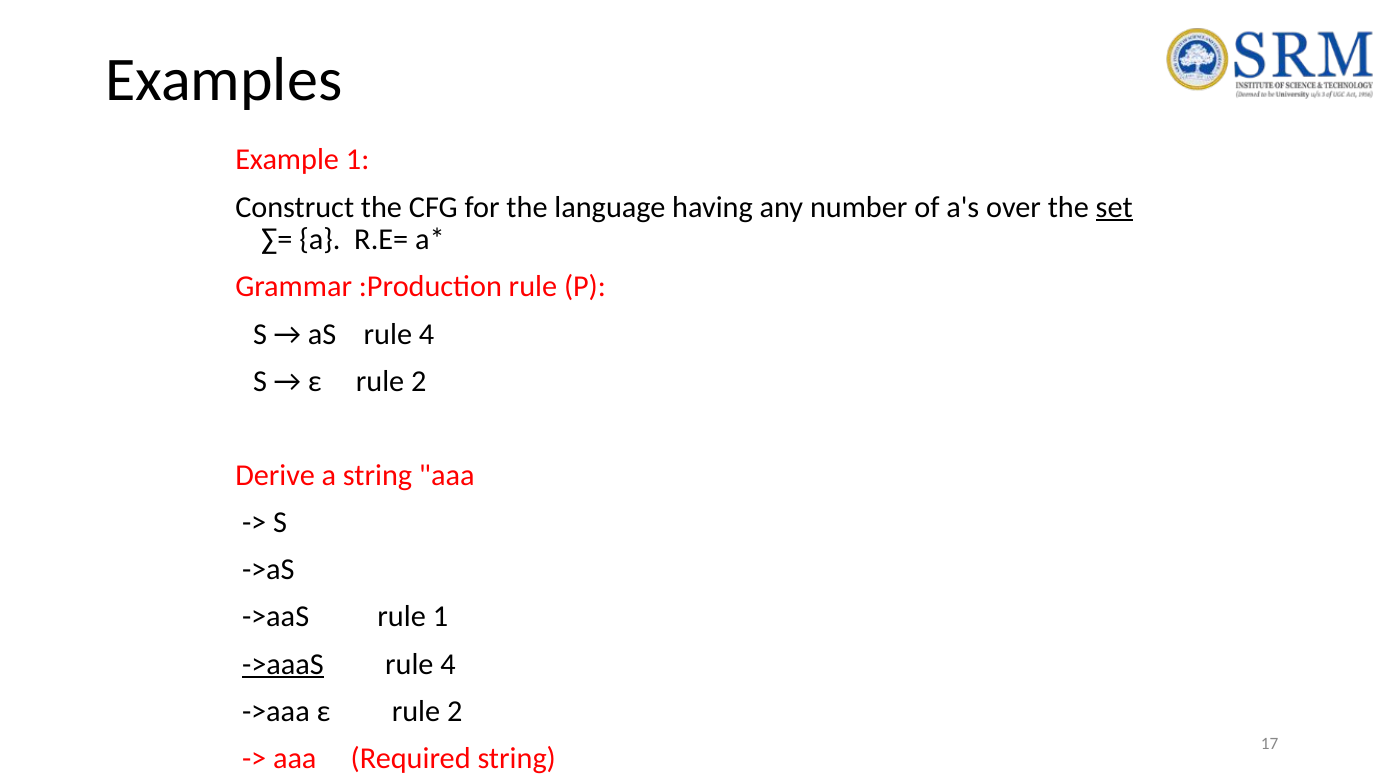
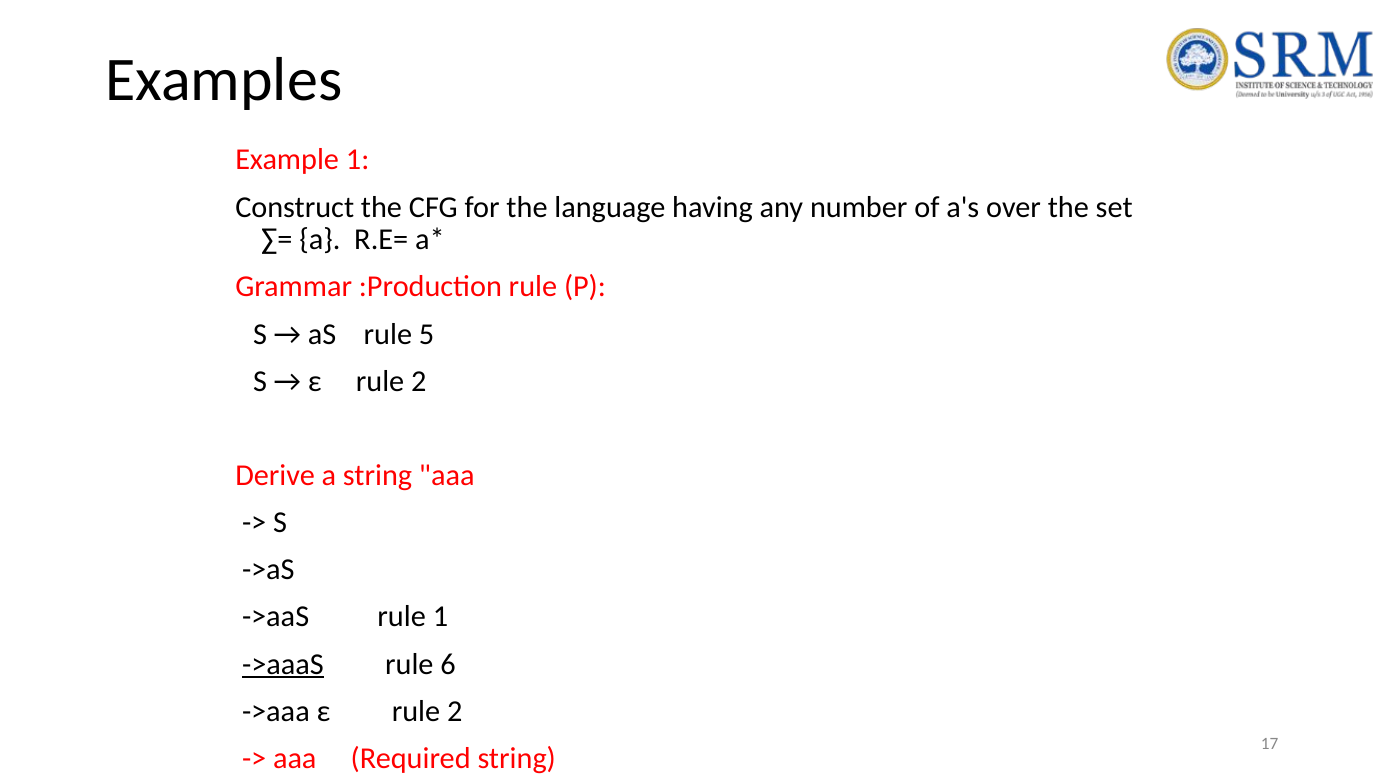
set underline: present -> none (1114, 207)
aS rule 4: 4 -> 5 (427, 334)
4: 4 -> 6 (448, 664)
